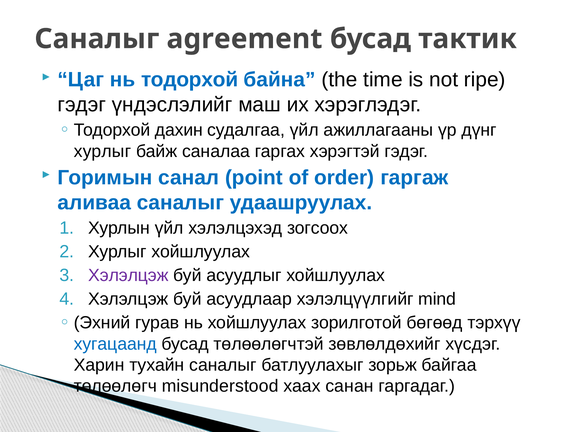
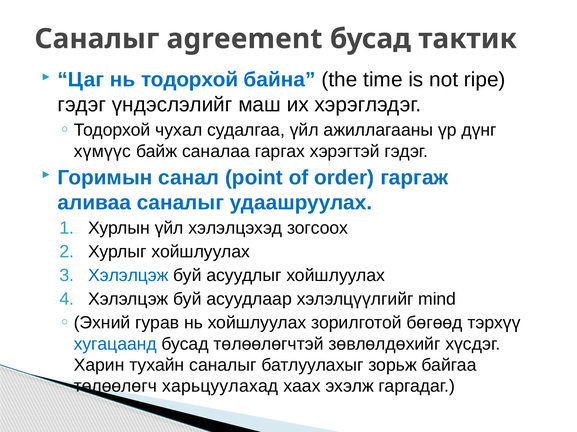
дахин: дахин -> чухал (179, 130)
хурлыг: хурлыг -> хүмүүс (102, 151)
Хэлэлцэж colour: purple -> blue (128, 276)
misunderstood: misunderstood -> харьцуулахад (220, 387)
санан: санан -> эхэлж (350, 387)
